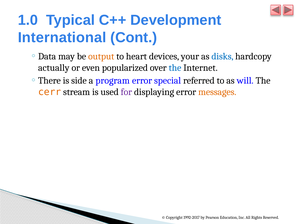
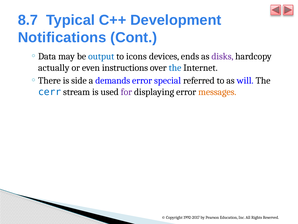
1.0: 1.0 -> 8.7 (28, 20)
International: International -> Notifications (62, 38)
output colour: orange -> blue (101, 56)
heart: heart -> icons (136, 56)
your: your -> ends (190, 56)
disks colour: blue -> purple (222, 56)
popularized: popularized -> instructions (125, 68)
program: program -> demands (113, 80)
cerr colour: orange -> blue (50, 92)
